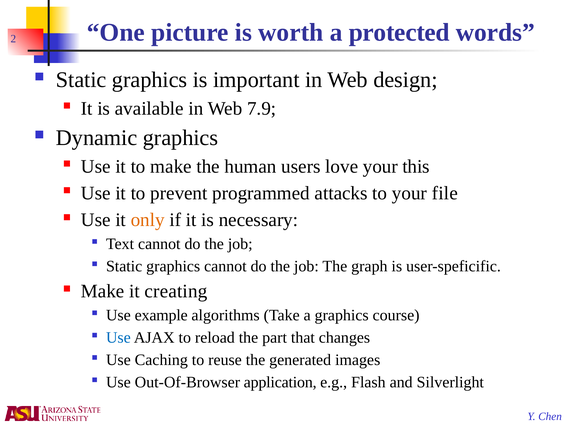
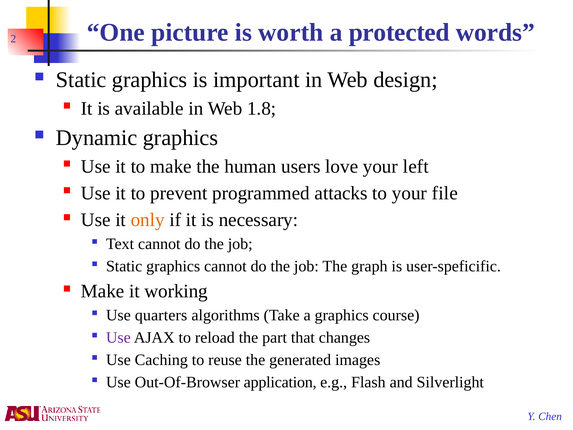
7.9: 7.9 -> 1.8 (262, 108)
this: this -> left (416, 166)
creating: creating -> working (176, 291)
example: example -> quarters (161, 315)
Use colour: blue -> purple (118, 337)
